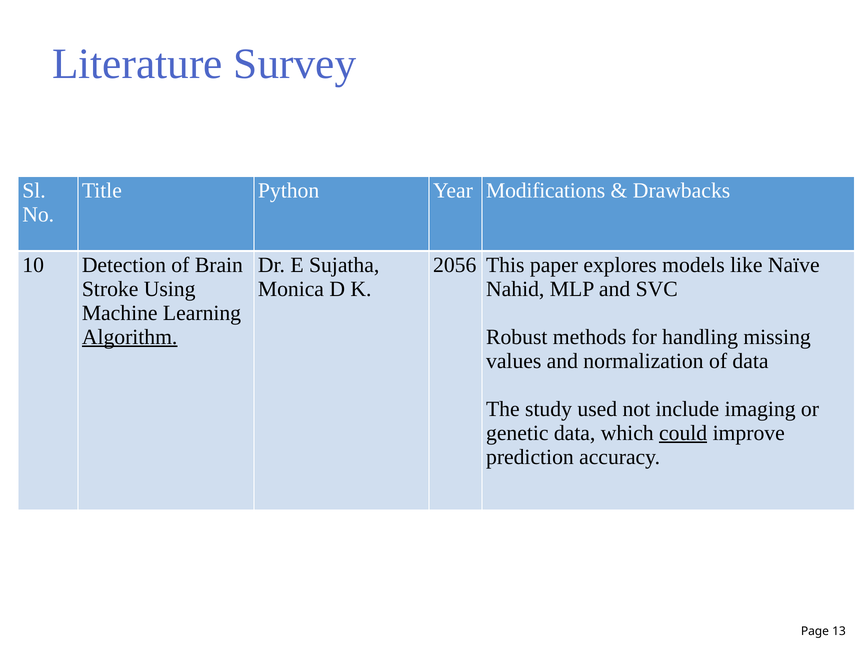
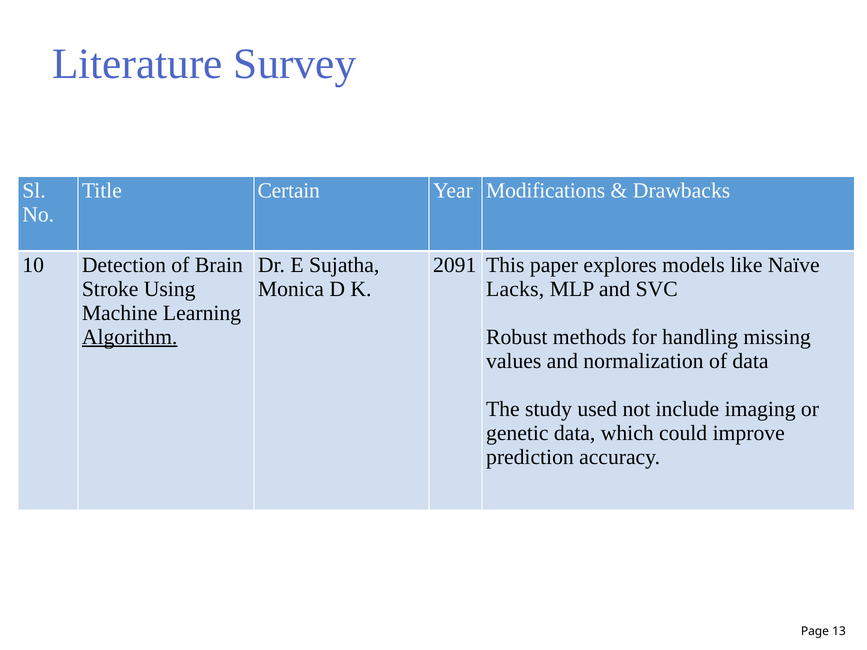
Python: Python -> Certain (289, 191)
2056: 2056 -> 2091 (455, 265)
Nahid: Nahid -> Lacks (515, 289)
could underline: present -> none (683, 433)
